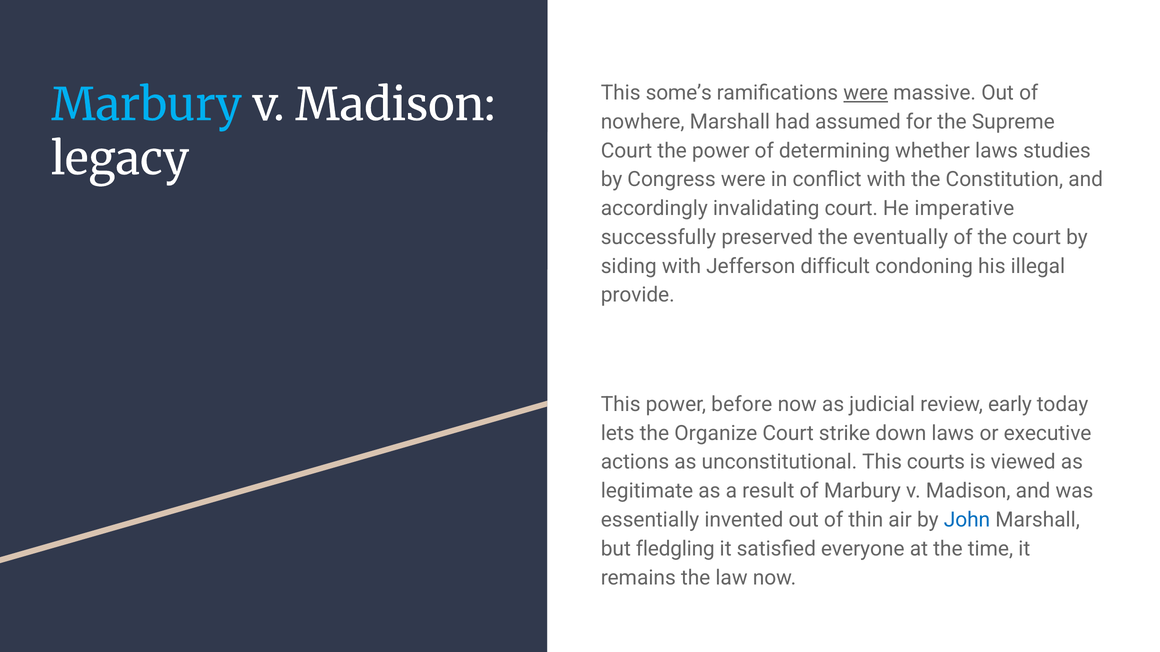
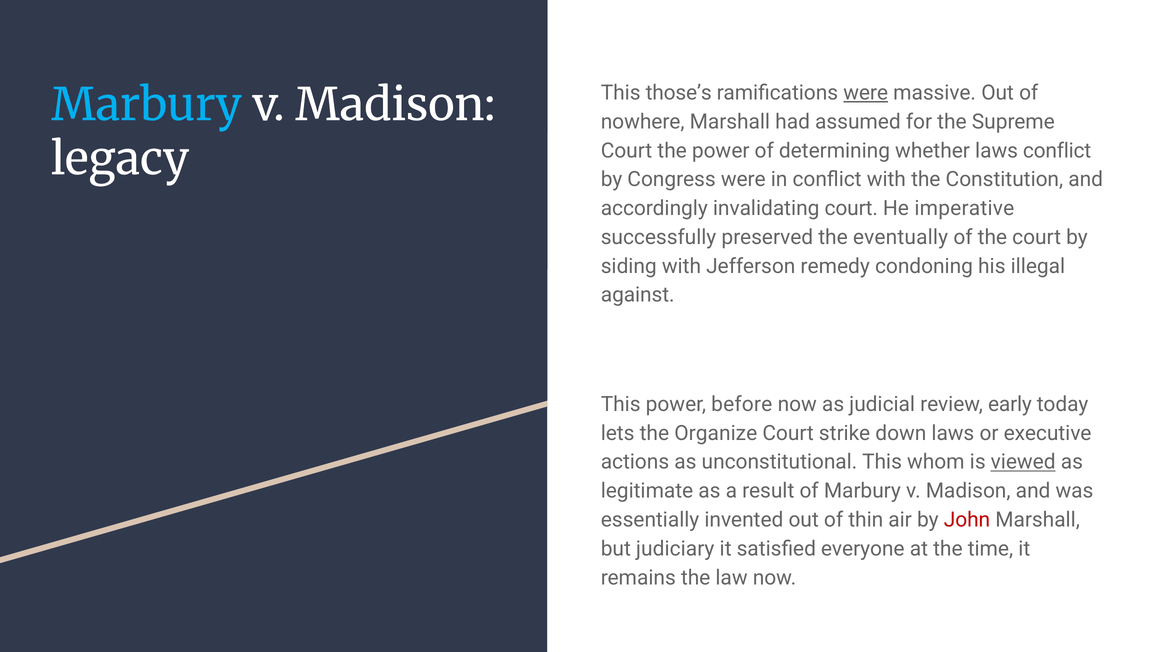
some’s: some’s -> those’s (679, 93)
laws studies: studies -> conflict (1057, 151)
difficult: difficult -> remedy (835, 266)
provide: provide -> against (638, 295)
courts: courts -> whom (936, 462)
viewed underline: none -> present (1023, 462)
John colour: blue -> red (967, 520)
fledgling: fledgling -> judiciary (675, 549)
